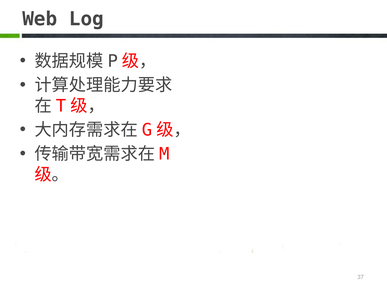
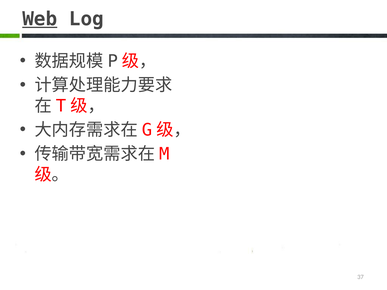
Web underline: none -> present (40, 19)
